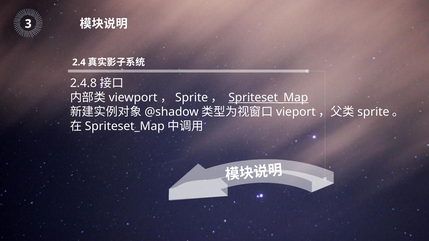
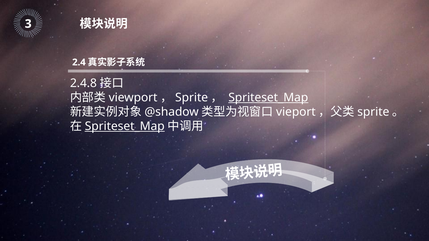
Spriteset_Map underline: none -> present (125, 126)
